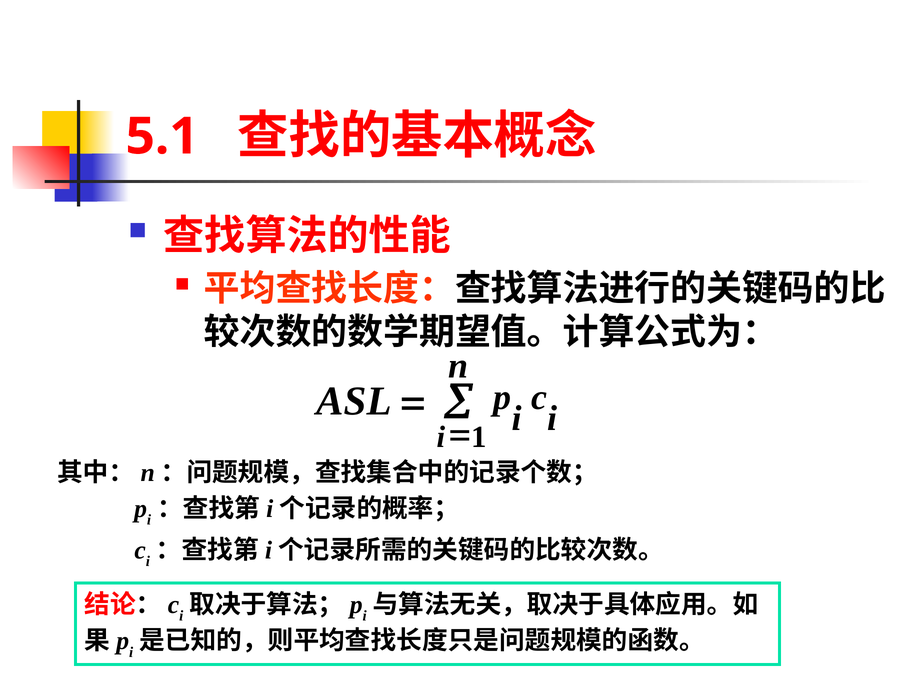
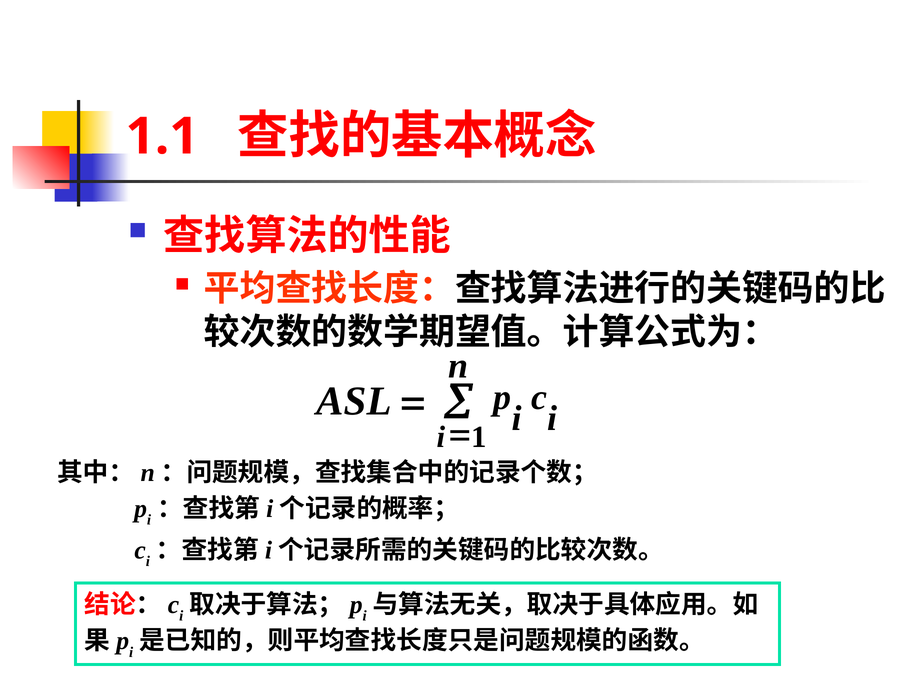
5.1: 5.1 -> 1.1 (162, 137)
